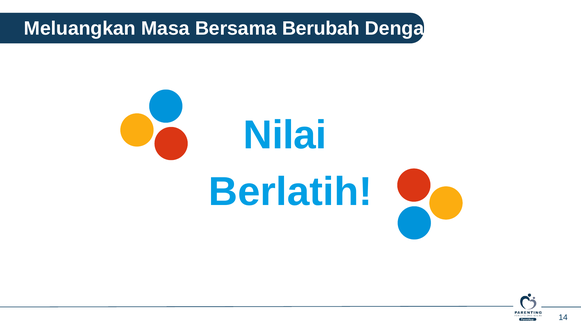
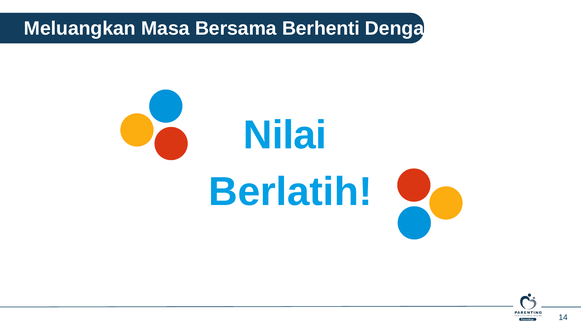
Berubah: Berubah -> Berhenti (321, 28)
